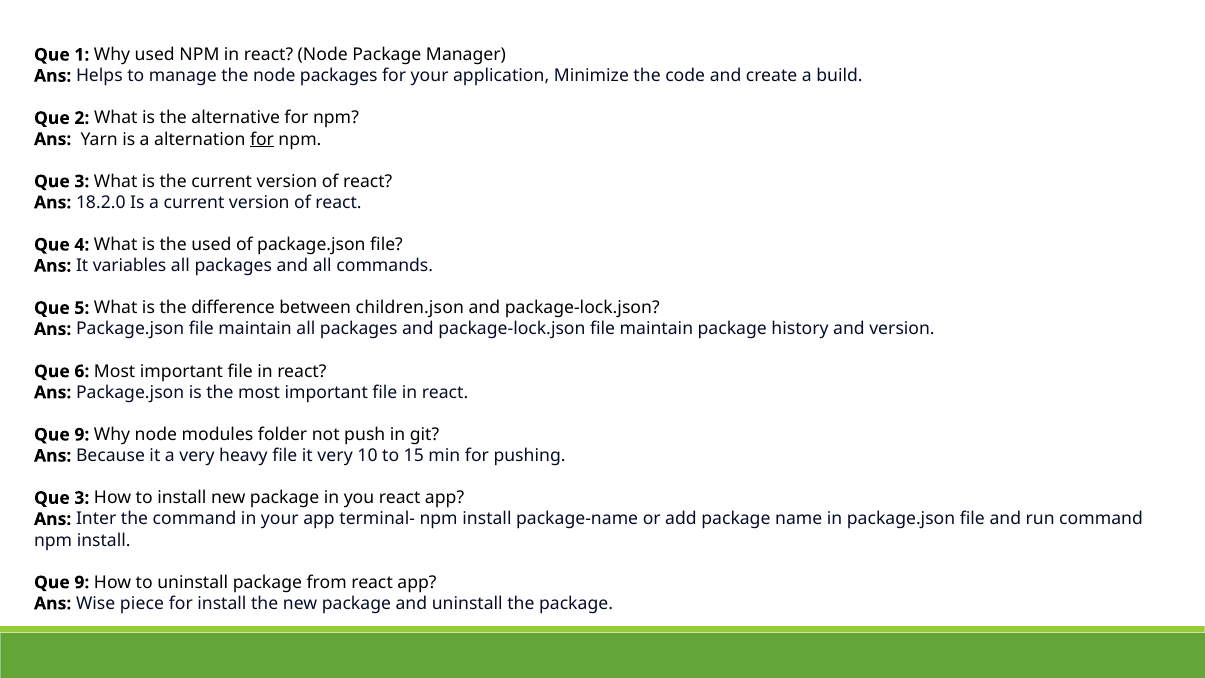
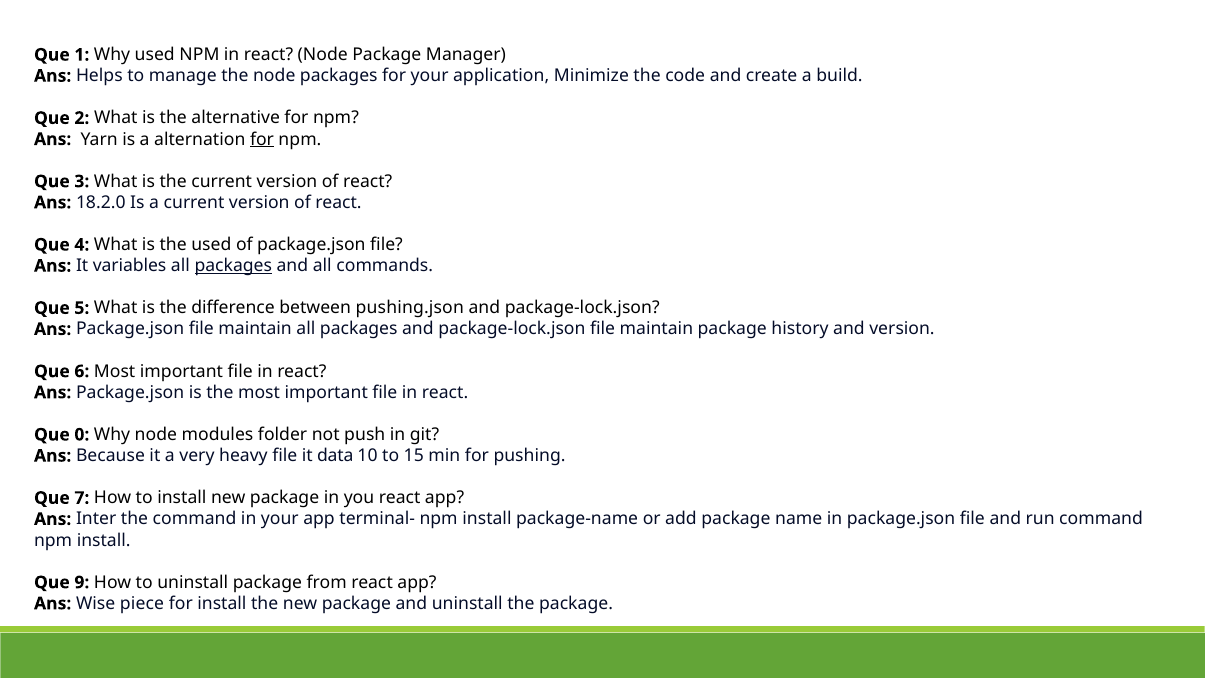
packages underline: none -> present (233, 266)
children.json: children.json -> pushing.json (410, 308)
9: 9 -> 0 (82, 435)
it very: very -> data (335, 456)
3: 3 -> 7 (82, 498)
